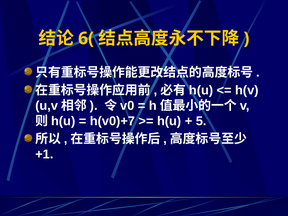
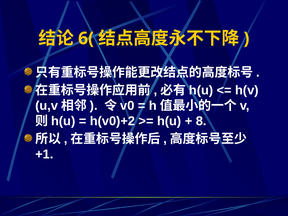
h(v0)+7: h(v0)+7 -> h(v0)+2 (112, 121)
5: 5 -> 8 (201, 121)
